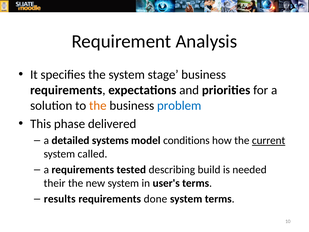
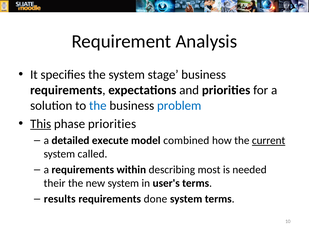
the colour: orange -> blue (98, 105)
This underline: none -> present (41, 124)
phase delivered: delivered -> priorities (112, 124)
systems: systems -> execute (110, 140)
conditions: conditions -> combined (186, 140)
tested: tested -> within (131, 170)
build: build -> most (209, 170)
